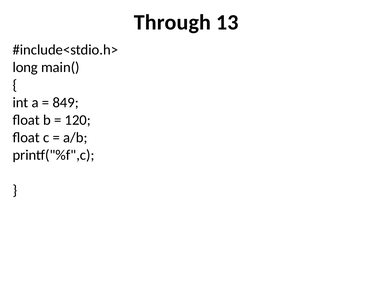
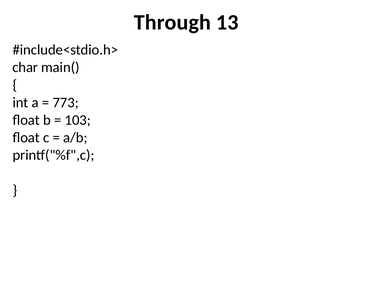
long: long -> char (25, 68)
849: 849 -> 773 (66, 103)
120: 120 -> 103 (78, 120)
